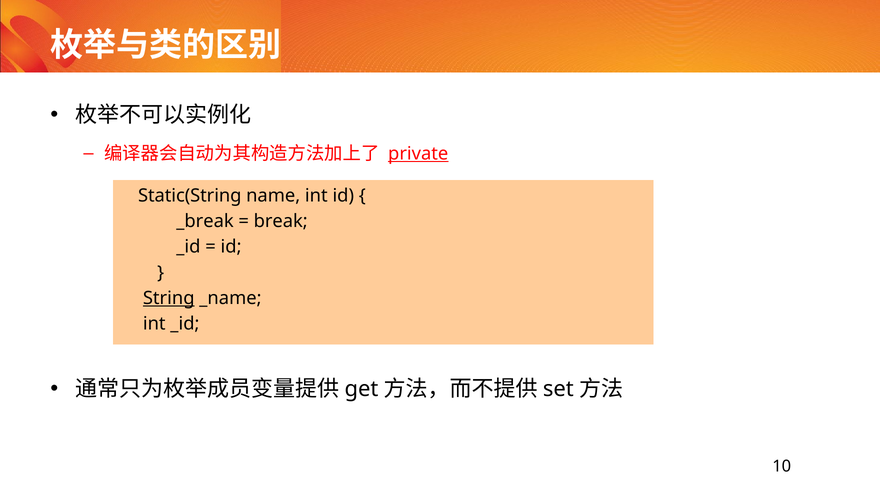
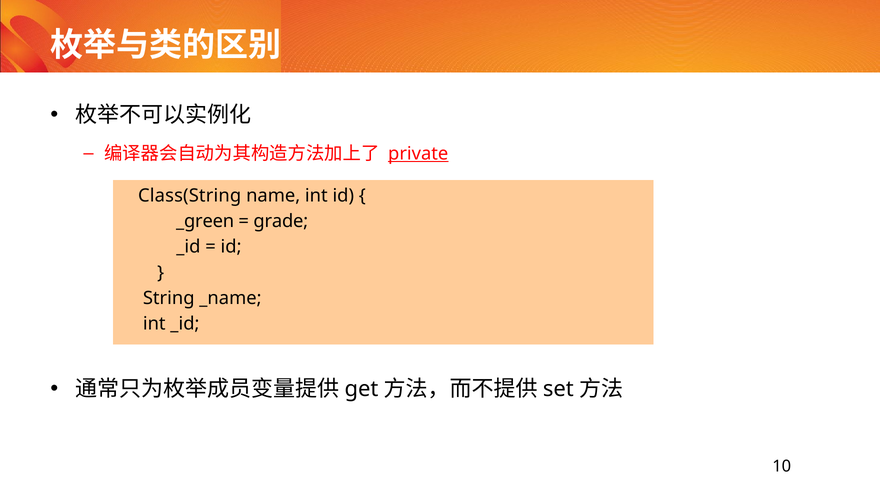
Static(String: Static(String -> Class(String (190, 195)
_break: _break -> _green (205, 221)
break: break -> grade (281, 221)
String underline: present -> none (169, 298)
